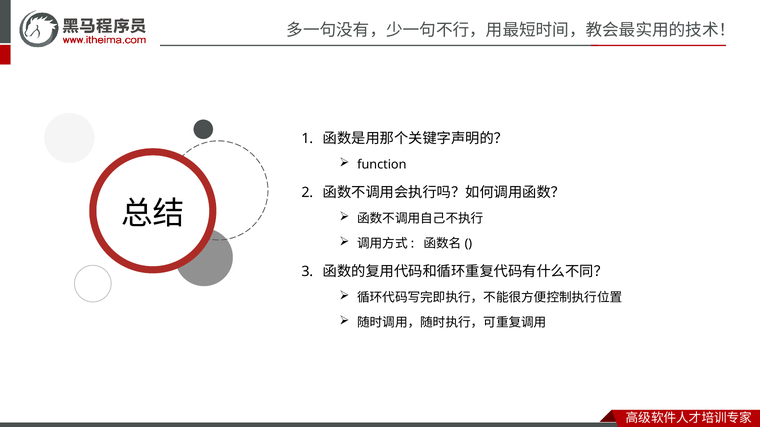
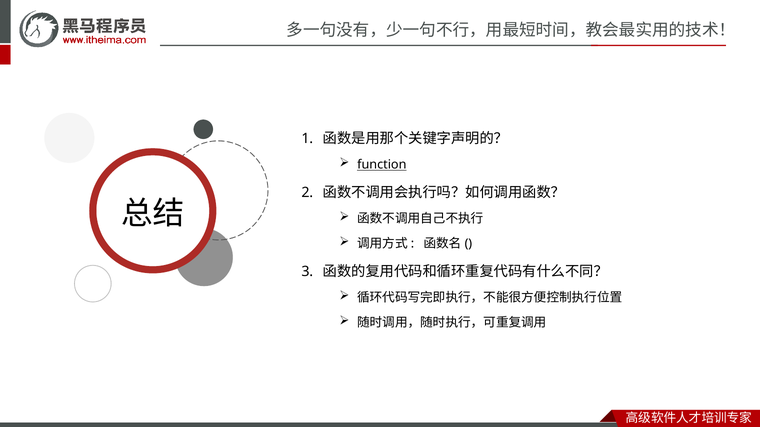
function underline: none -> present (382, 165)
